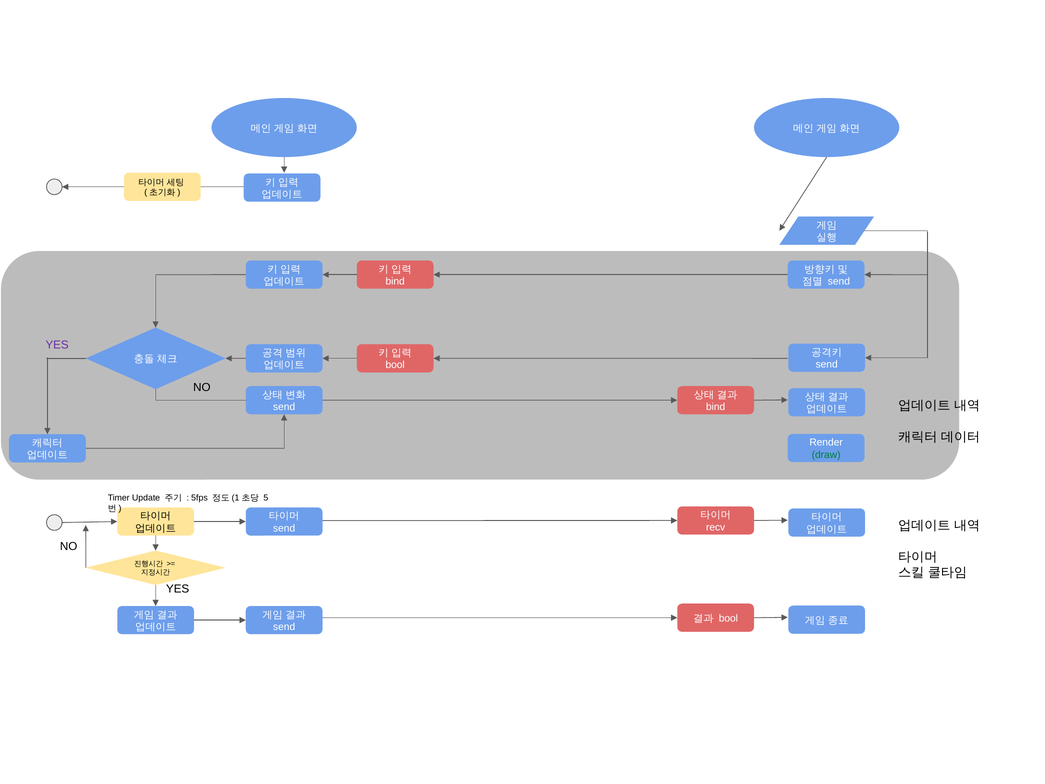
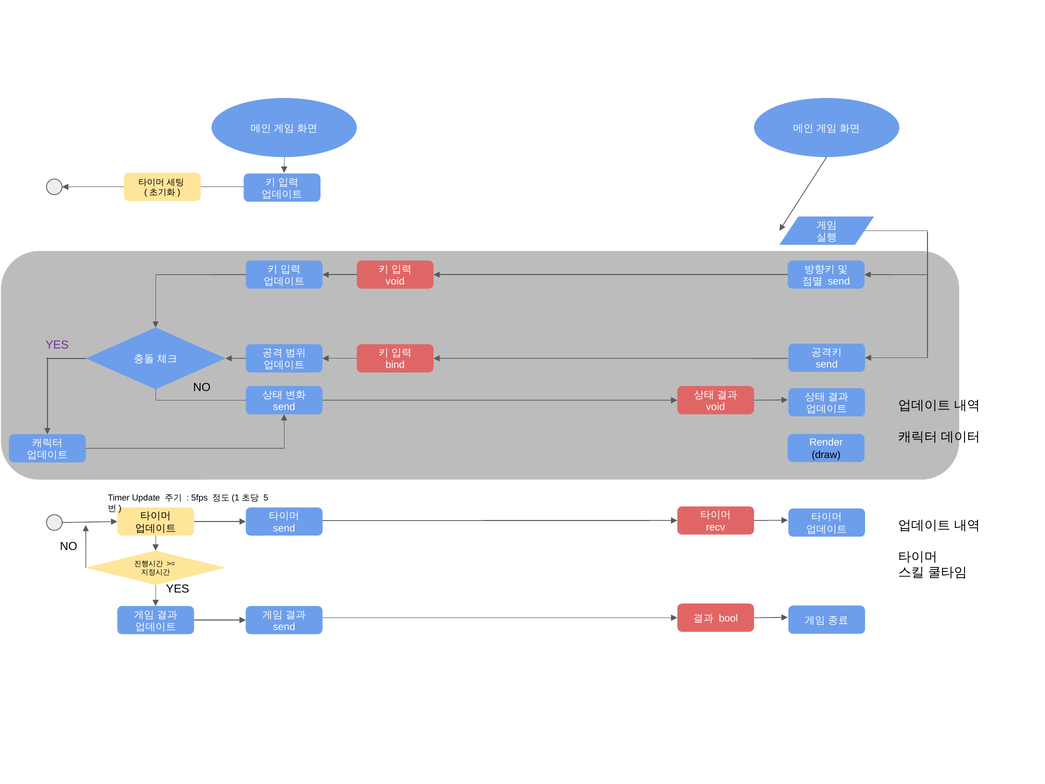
bind: bind -> void (395, 281)
bool: bool -> bind (395, 365)
bind: bind -> void (716, 407)
draw colour: green -> black (826, 455)
